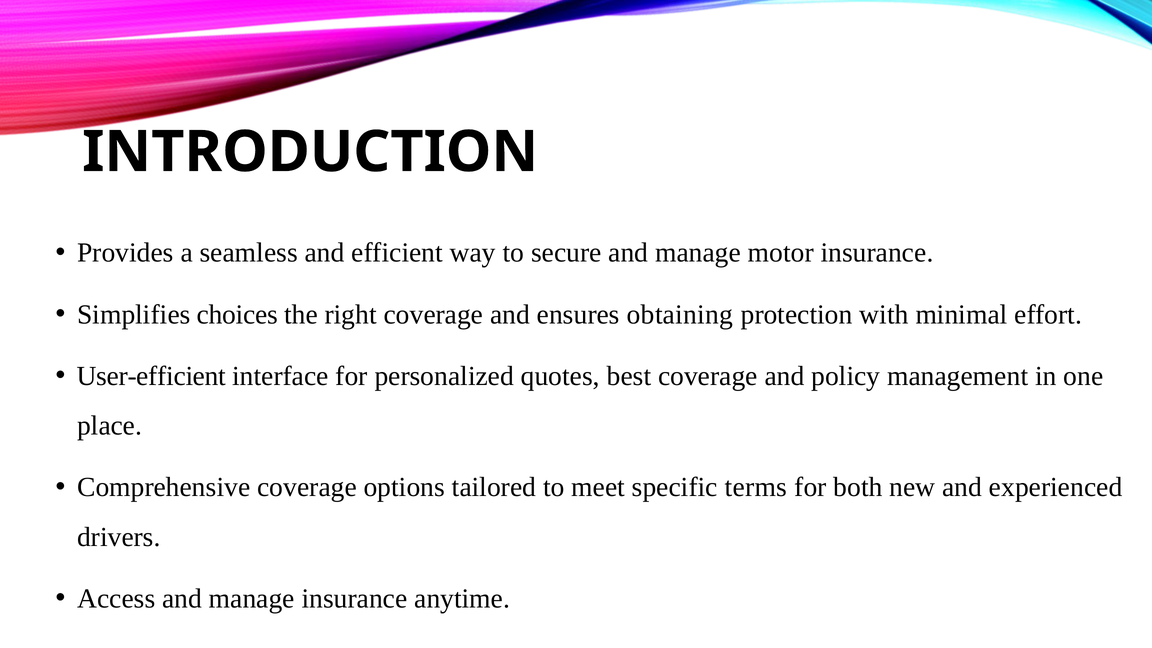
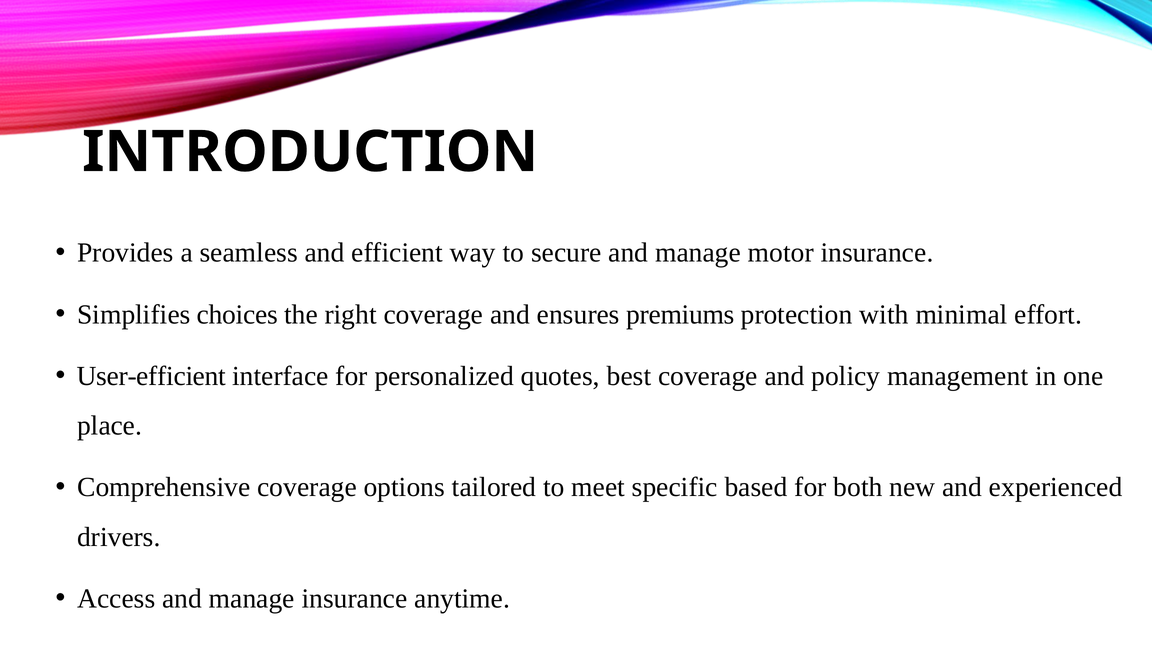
obtaining: obtaining -> premiums (680, 314)
terms: terms -> based (756, 487)
